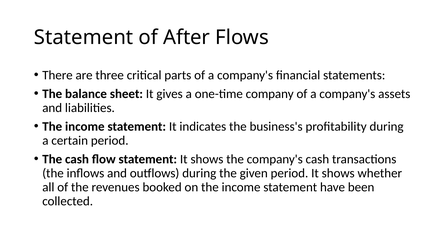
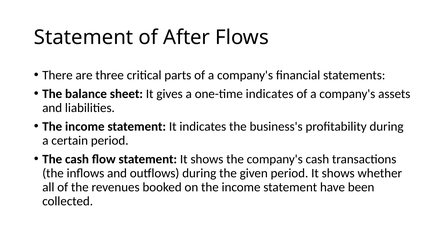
one-time company: company -> indicates (270, 94)
